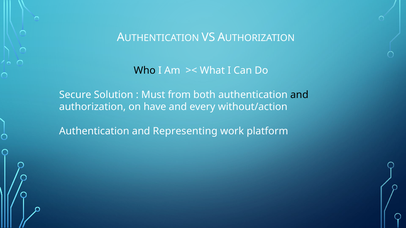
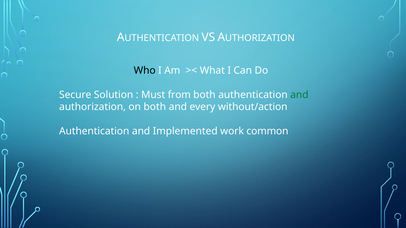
and colour: black -> green (299, 95)
on have: have -> both (155, 107)
Representing: Representing -> Implemented (185, 131)
platform: platform -> common (267, 131)
